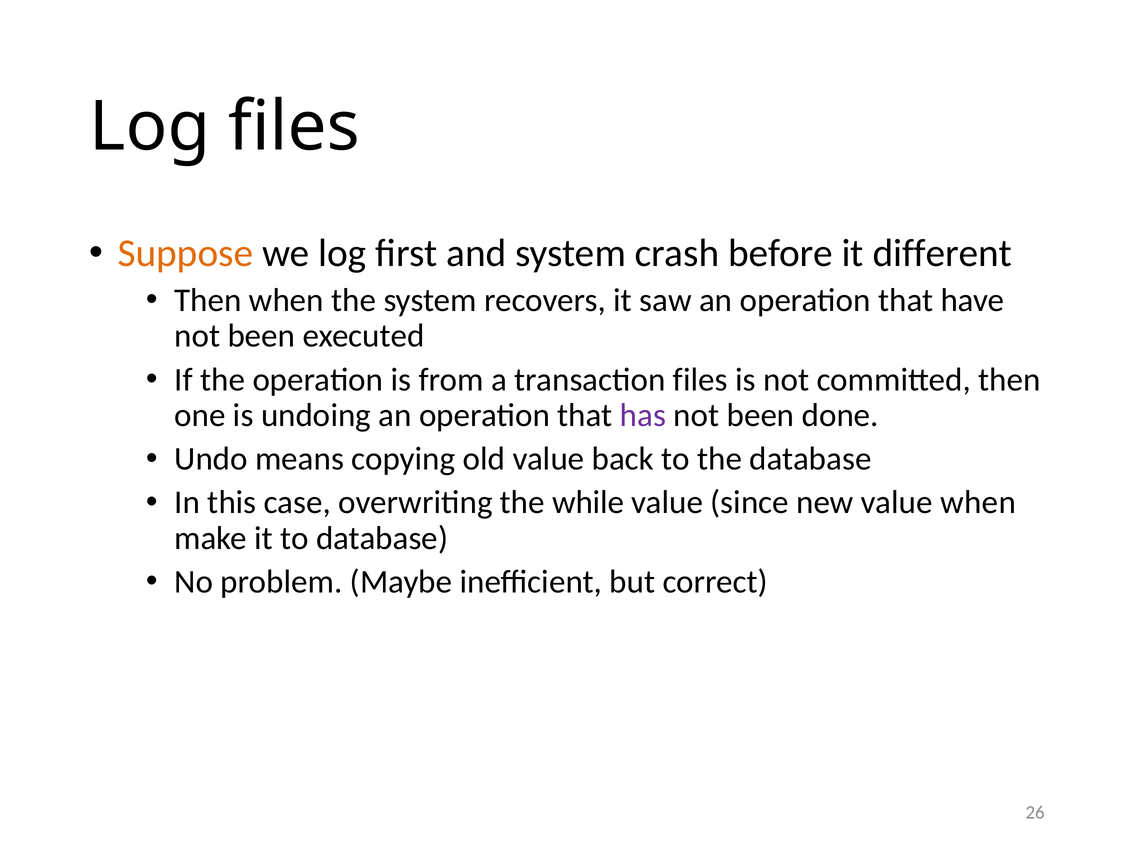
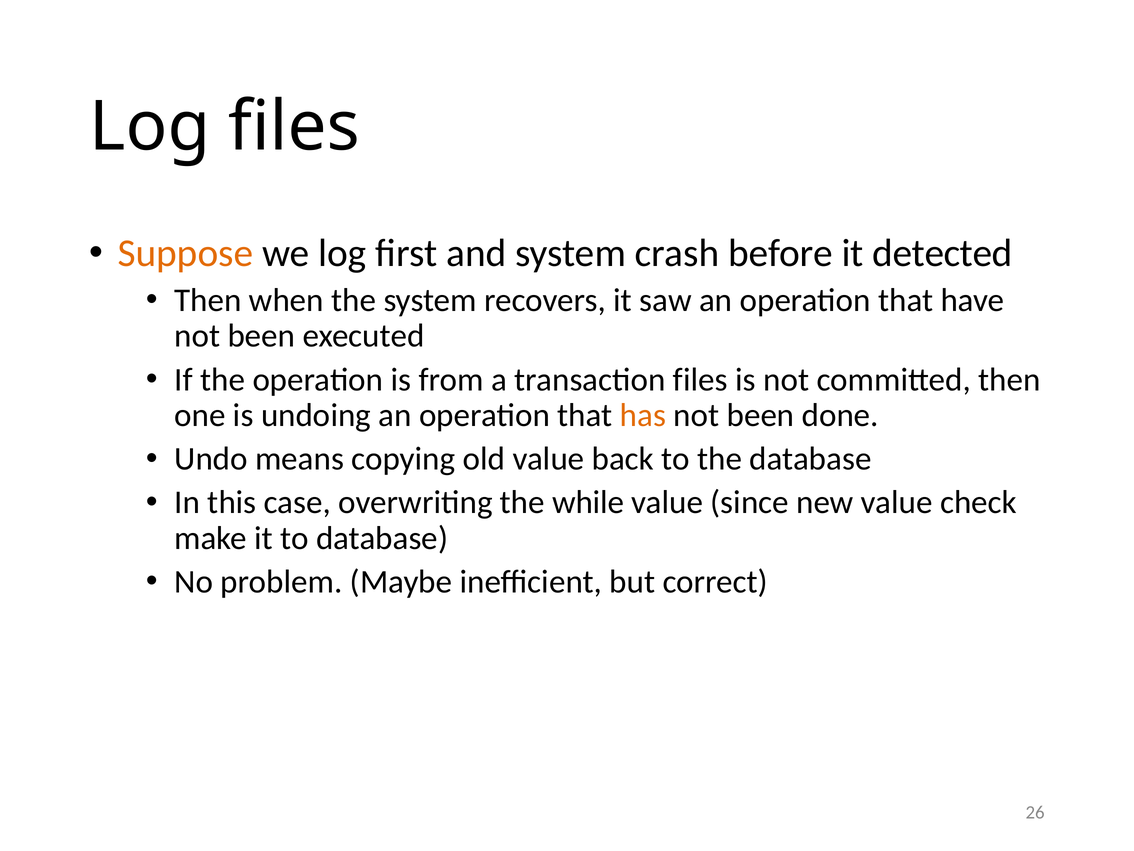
different: different -> detected (942, 253)
has colour: purple -> orange (643, 415)
value when: when -> check (978, 502)
